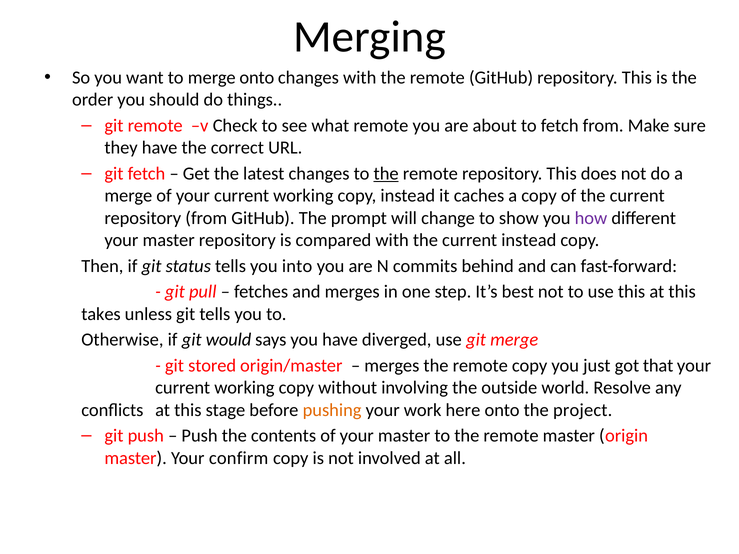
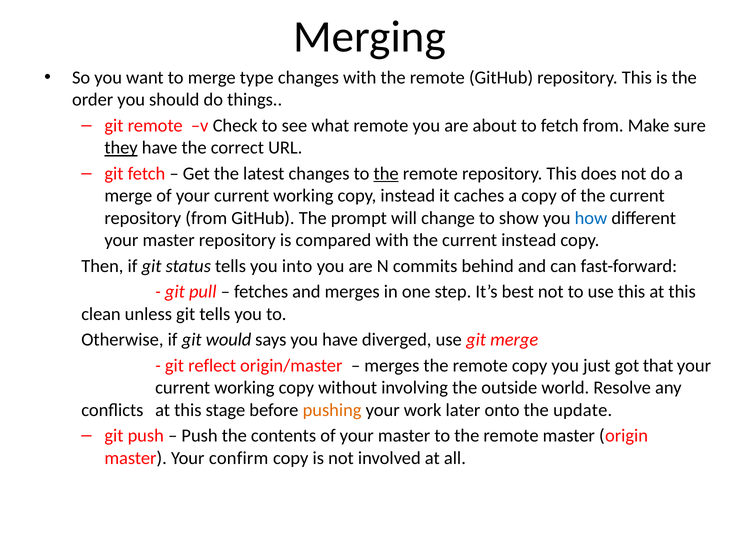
merge onto: onto -> type (257, 78)
they underline: none -> present (121, 148)
how colour: purple -> blue (591, 218)
takes: takes -> clean (101, 314)
stored: stored -> reflect (212, 366)
here: here -> later (463, 410)
project: project -> update (583, 410)
